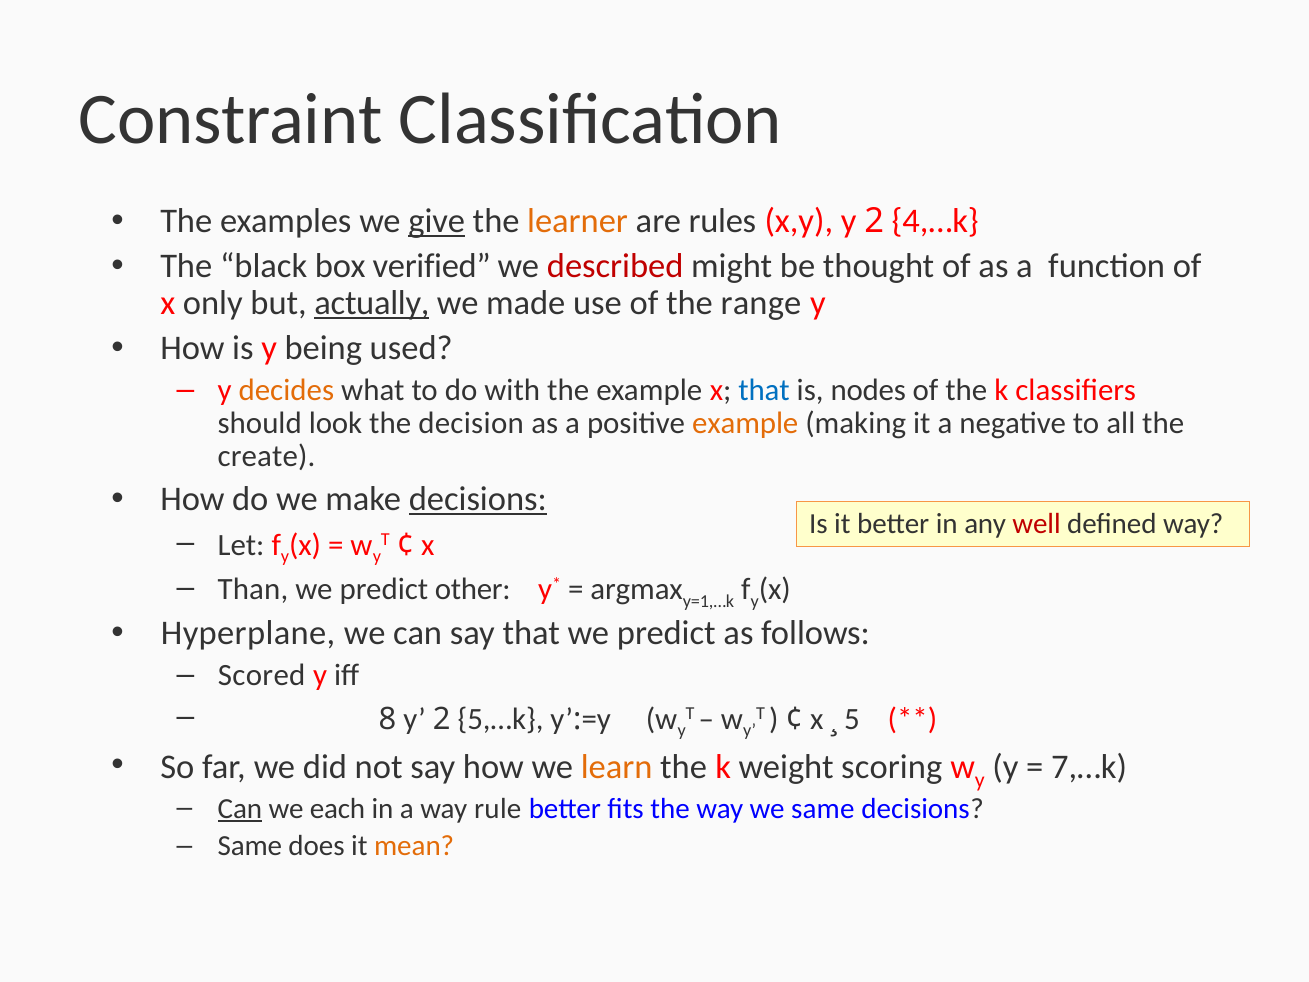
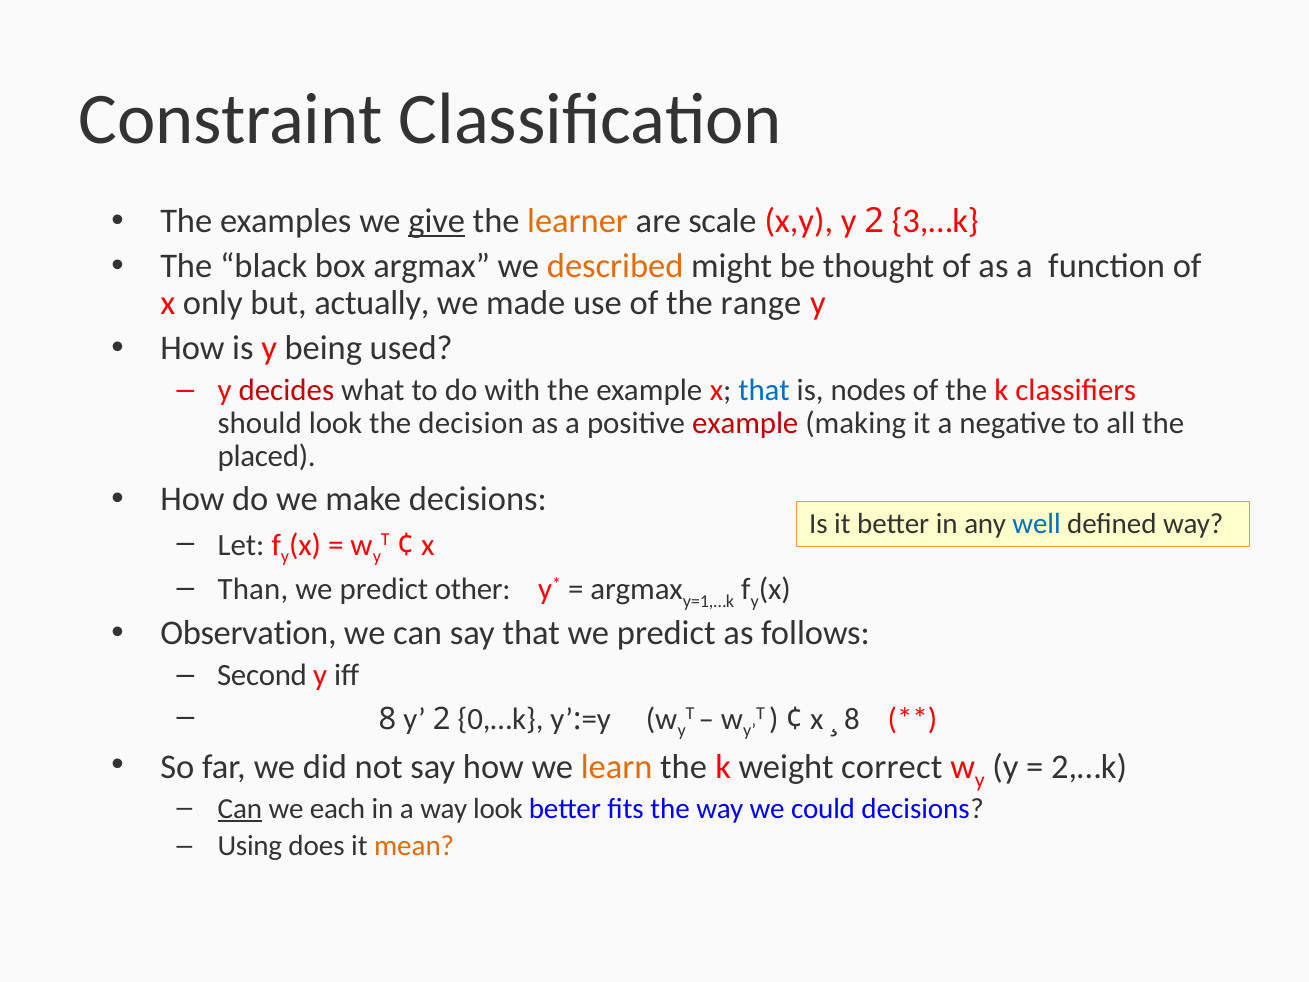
rules: rules -> scale (722, 221)
4,…k: 4,…k -> 3,…k (935, 221)
box verified: verified -> argmax (432, 266)
described colour: red -> orange (615, 266)
actually underline: present -> none (372, 303)
decides colour: orange -> red (286, 390)
example colour: orange -> red (745, 423)
create: create -> placed (267, 457)
decisions underline: present -> none (478, 499)
well colour: red -> blue (1037, 524)
Hyperplane: Hyperplane -> Observation (248, 633)
Scored: Scored -> Second (262, 675)
5,…k: 5,…k -> 0,…k (501, 719)
5: 5 -> 8 (852, 719)
scoring: scoring -> correct (892, 767)
7,…k: 7,…k -> 2,…k (1089, 767)
way rule: rule -> look (498, 809)
we same: same -> could (823, 809)
Same: Same -> Using (250, 846)
